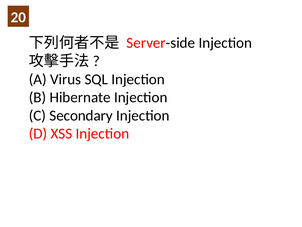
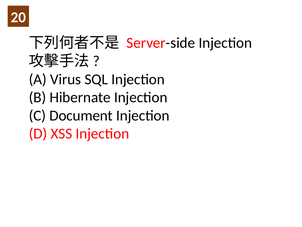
Secondary: Secondary -> Document (81, 115)
